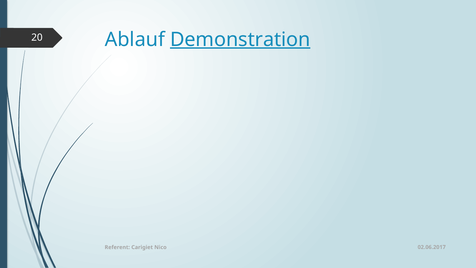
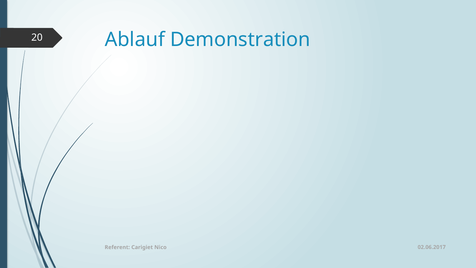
Demonstration underline: present -> none (240, 39)
